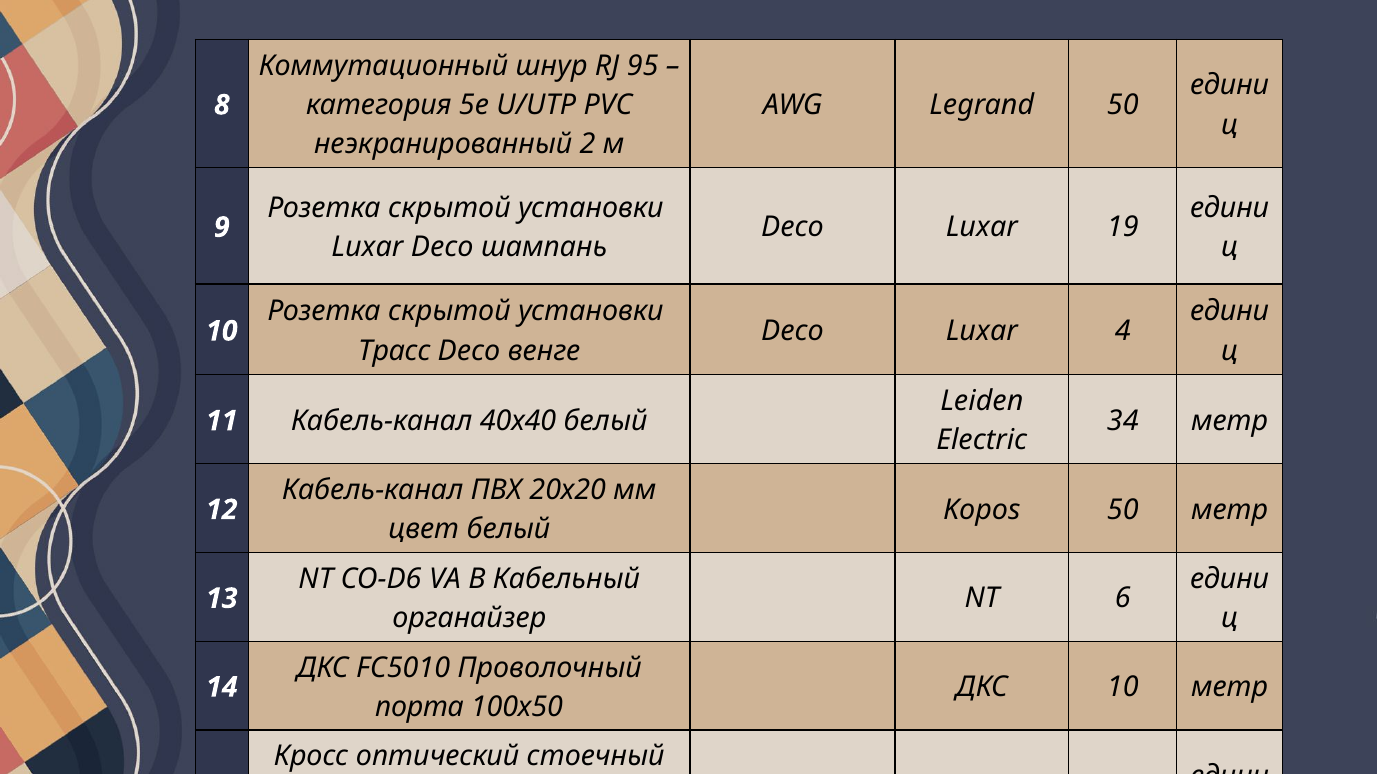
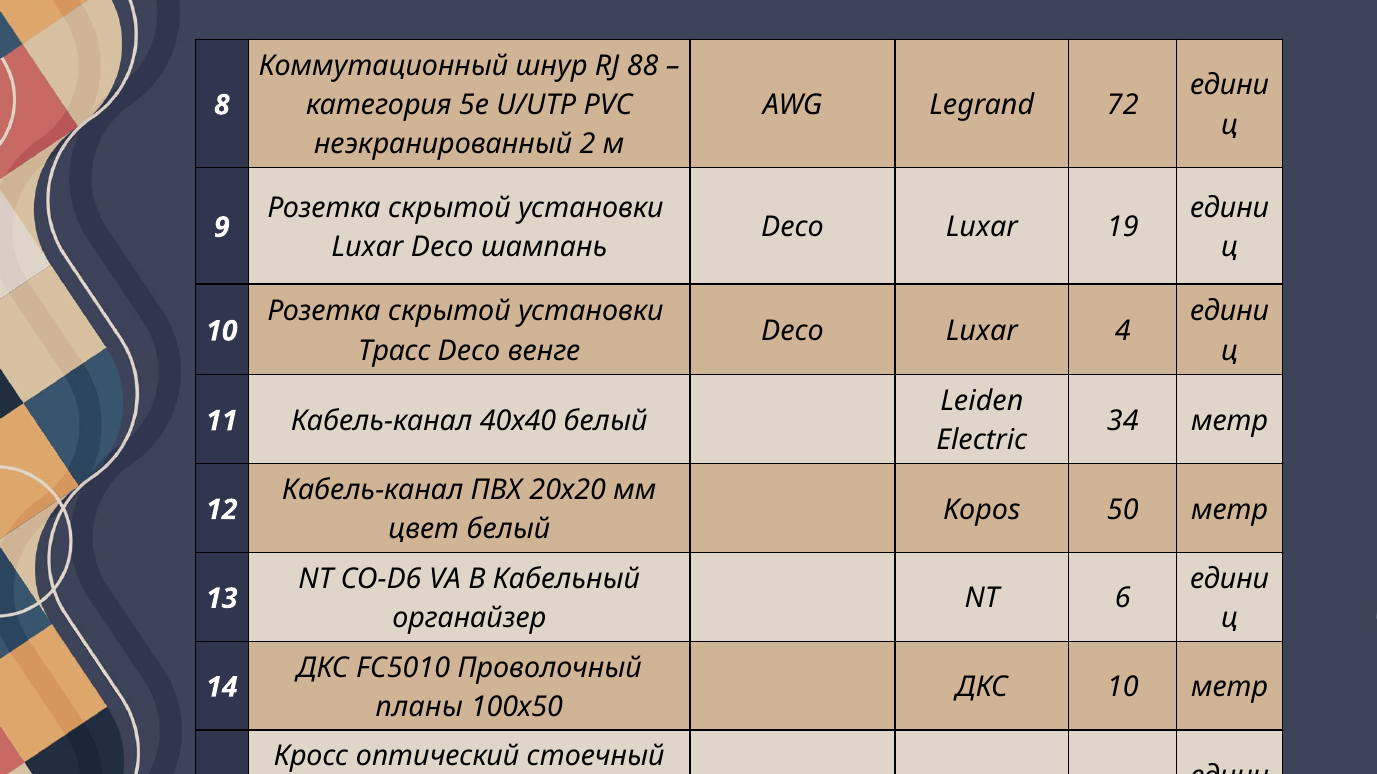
95: 95 -> 88 (643, 66)
Legrand 50: 50 -> 72 (1123, 105)
порта: порта -> планы (419, 707)
